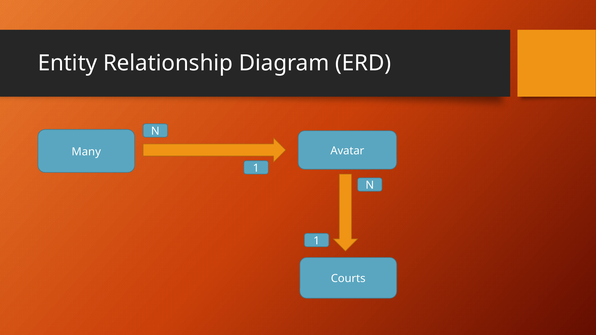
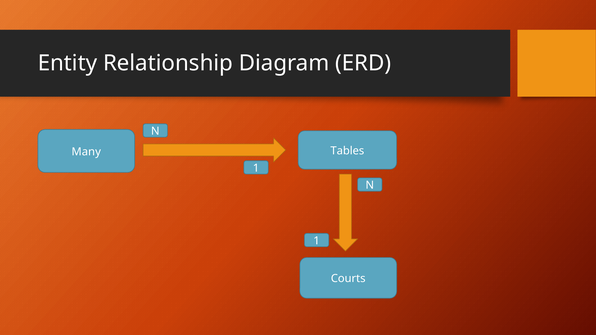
Avatar: Avatar -> Tables (347, 151)
